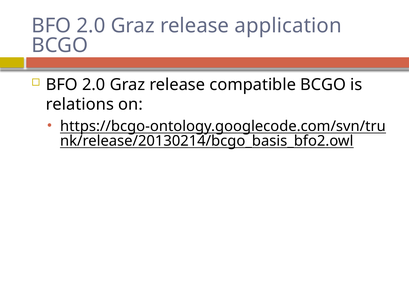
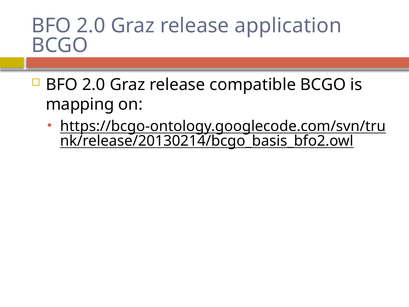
relations: relations -> mapping (80, 104)
